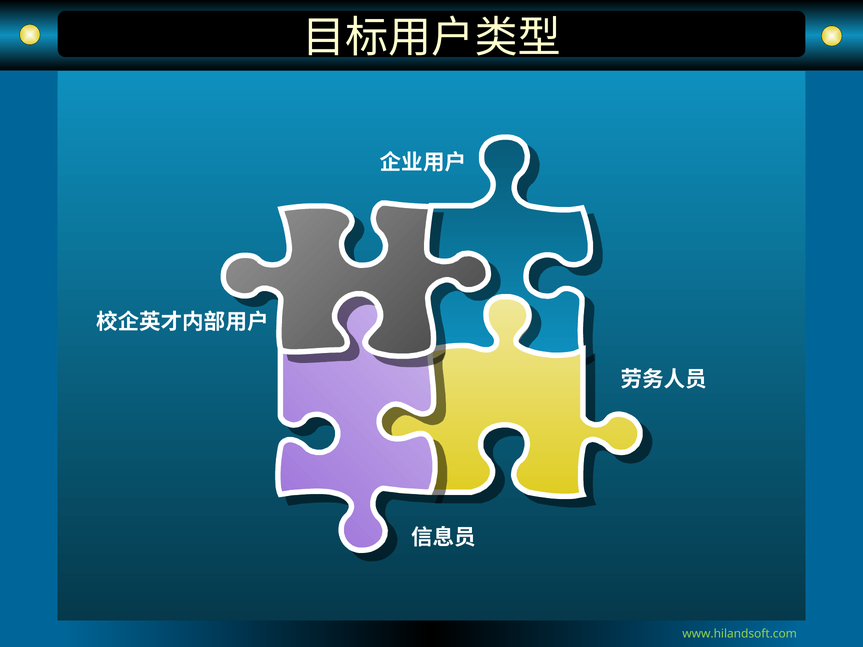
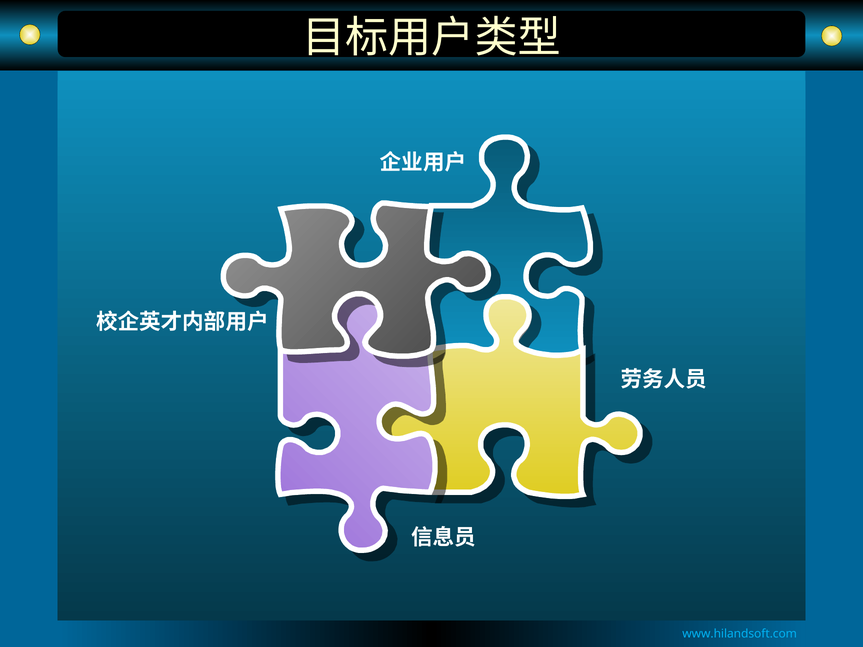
www.hilandsoft.com colour: light green -> light blue (740, 634)
